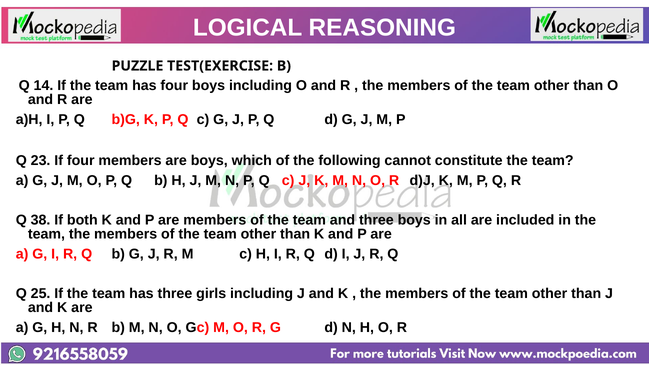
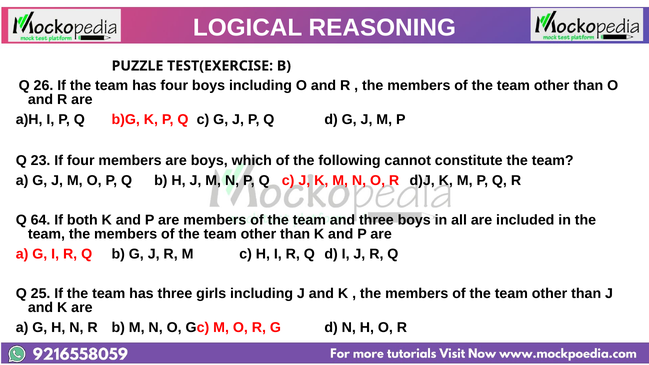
14: 14 -> 26 (43, 86)
38: 38 -> 64 (41, 220)
